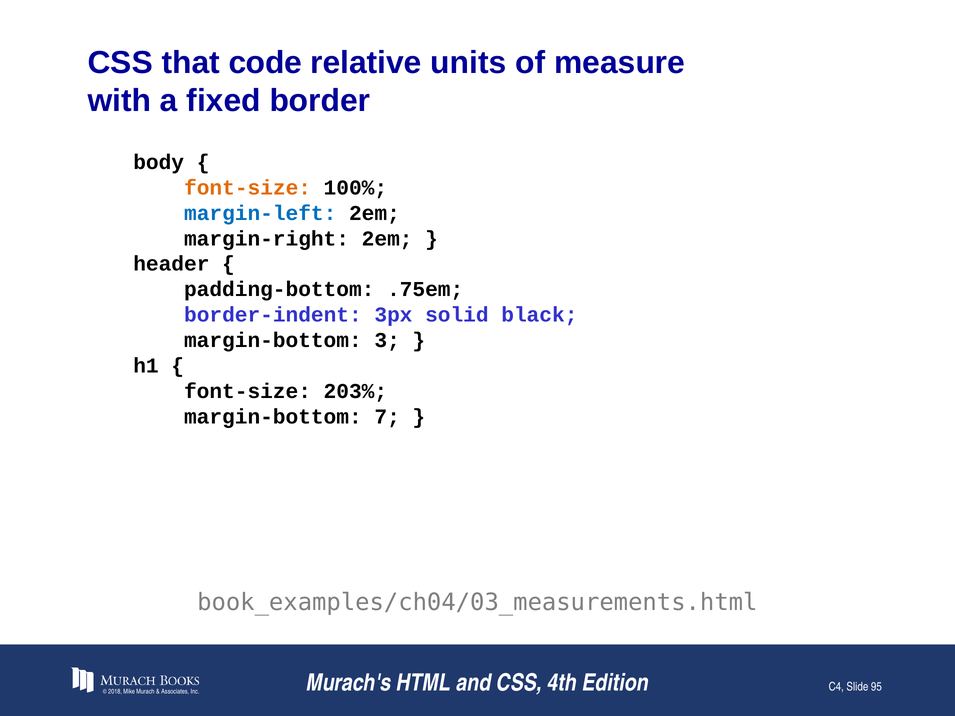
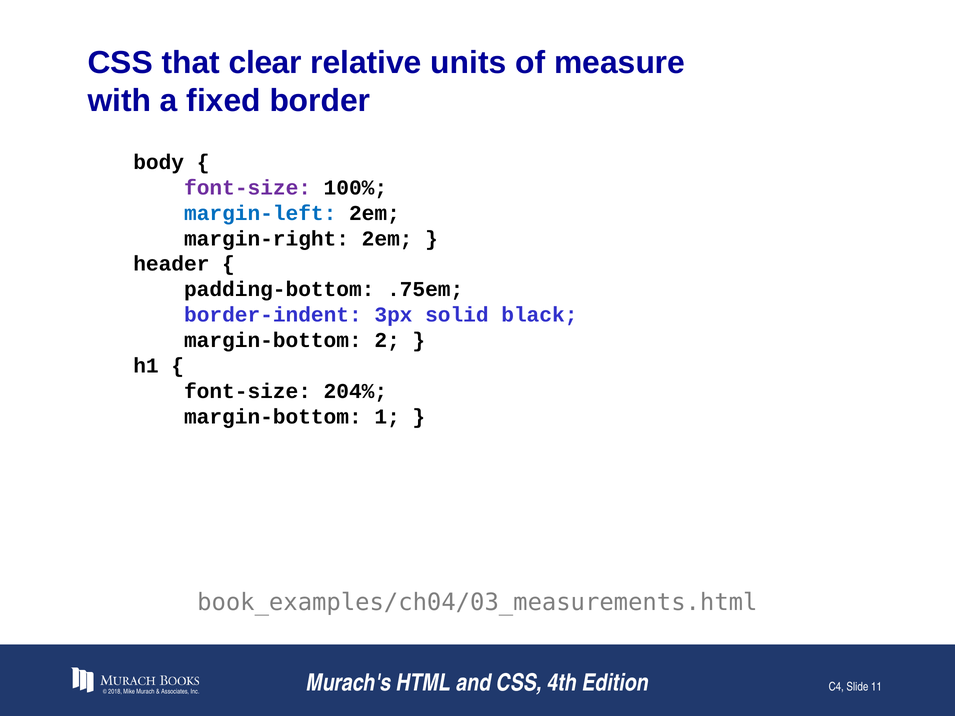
code: code -> clear (265, 63)
font-size colour: orange -> purple (248, 188)
3: 3 -> 2 (387, 340)
203%: 203% -> 204% (355, 391)
7: 7 -> 1 (387, 417)
95: 95 -> 11 (876, 687)
